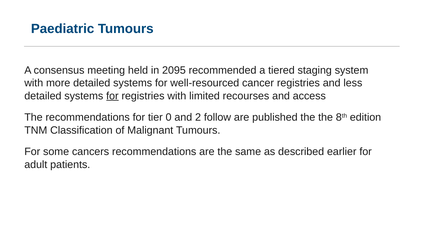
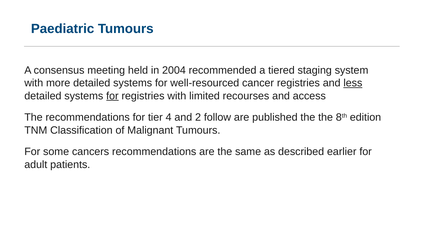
2095: 2095 -> 2004 (174, 70)
less underline: none -> present (353, 83)
0: 0 -> 4 (169, 117)
